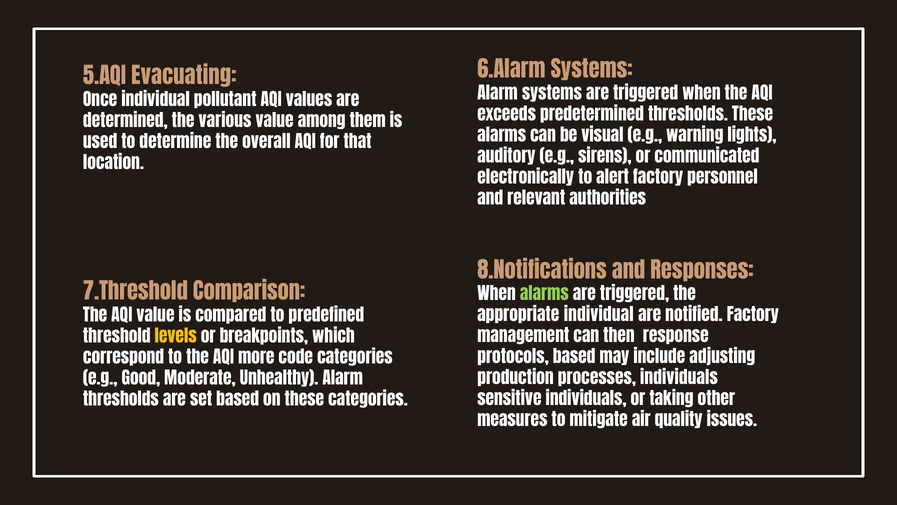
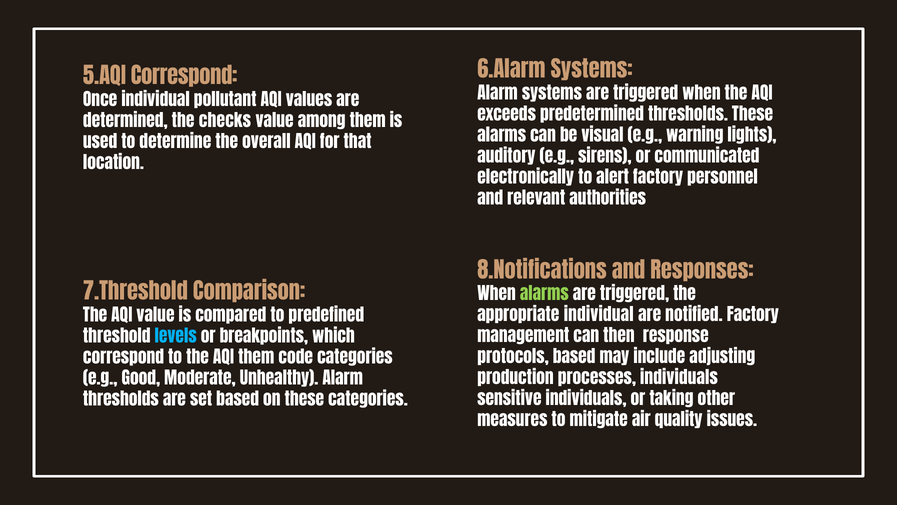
5.AQI Evacuating: Evacuating -> Correspond (184, 77)
various: various -> checks (225, 121)
levels colour: yellow -> light blue (176, 337)
AQI more: more -> them (256, 358)
